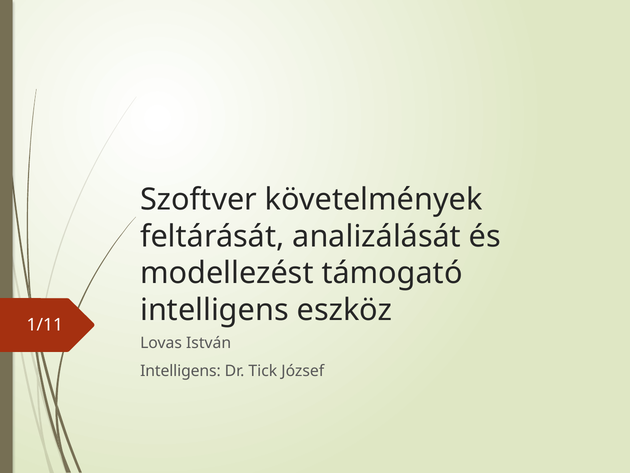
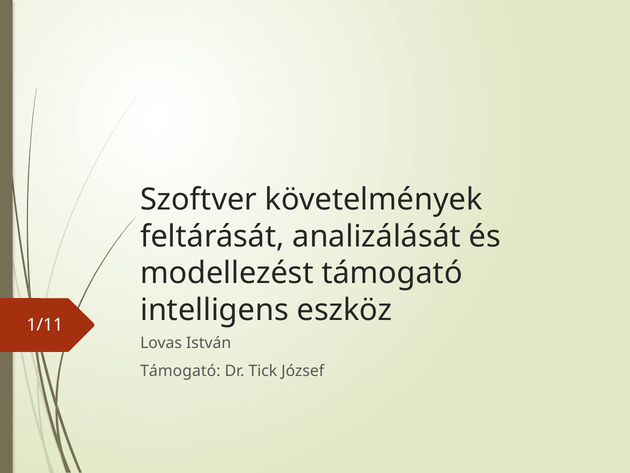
Intelligens: Intelligens -> Támogató (180, 371)
